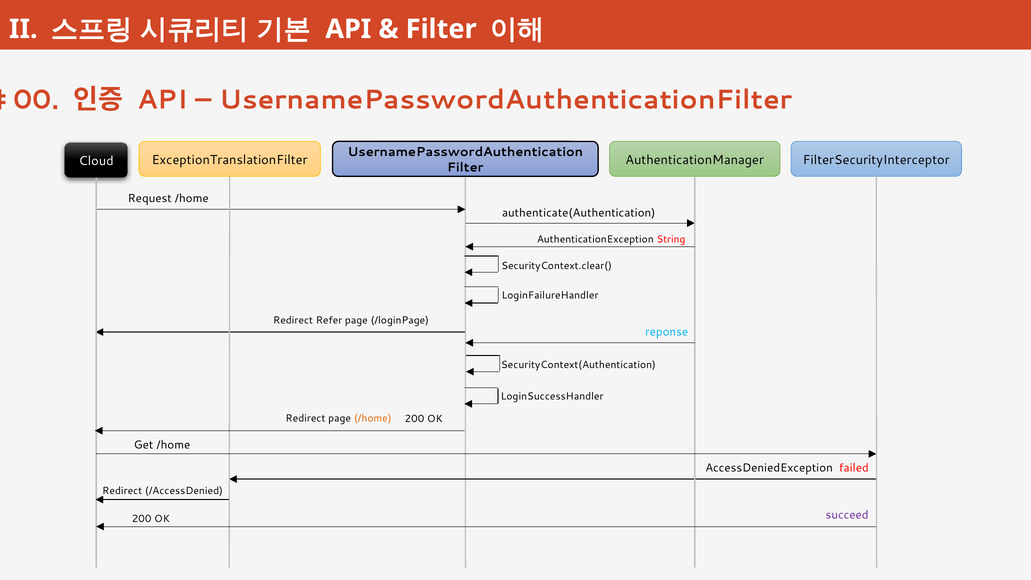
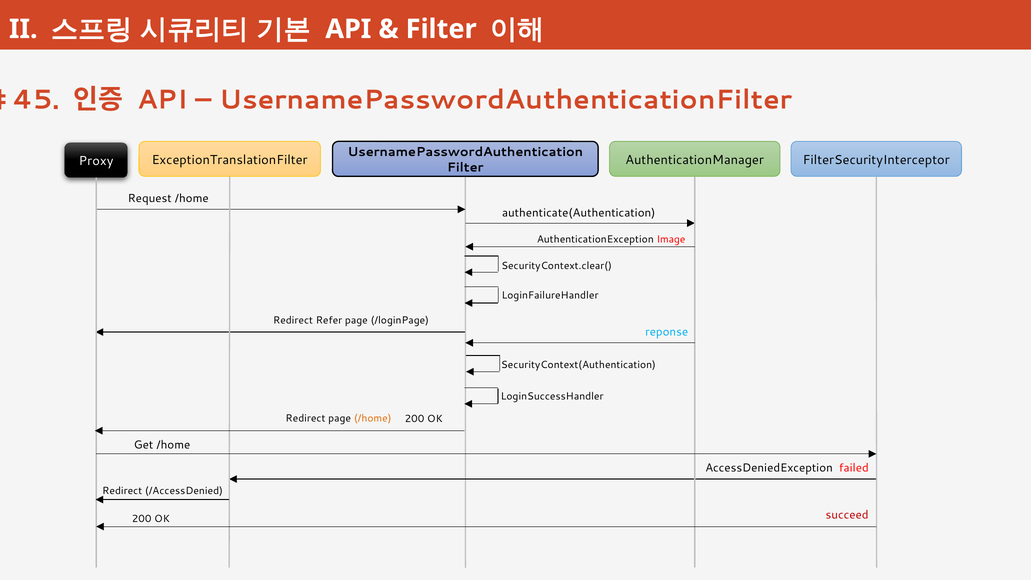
00: 00 -> 45 (36, 100)
Cloud: Cloud -> Proxy (96, 161)
String: String -> Image (671, 240)
succeed colour: purple -> red (847, 515)
